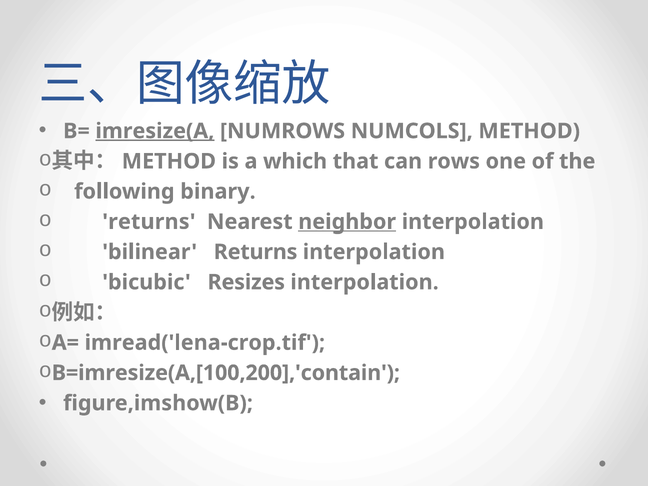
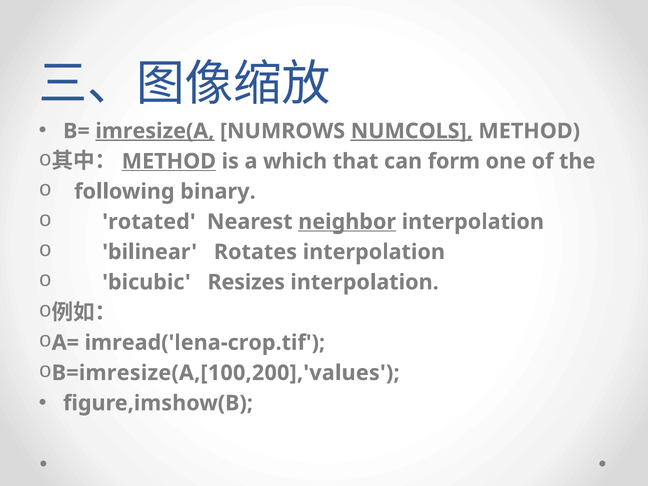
NUMCOLS underline: none -> present (412, 131)
METHOD underline: none -> present (169, 161)
rows: rows -> form (454, 161)
returns: returns -> rotated (149, 222)
bilinear Returns: Returns -> Rotates (255, 252)
B=imresize(A,[100,200],'contain: B=imresize(A,[100,200],'contain -> B=imresize(A,[100,200],'values (226, 373)
